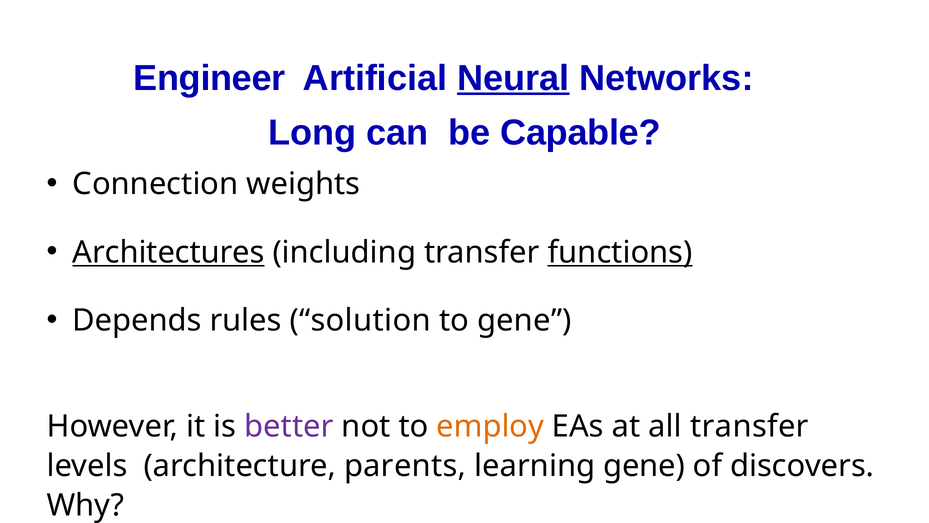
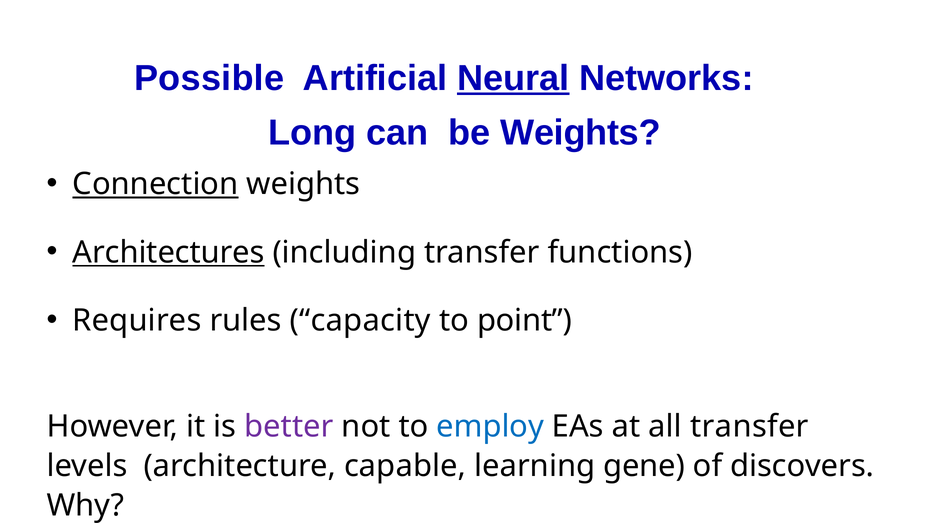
Engineer: Engineer -> Possible (209, 78)
be Capable: Capable -> Weights (580, 133)
Connection underline: none -> present (155, 184)
functions underline: present -> none (620, 252)
Depends: Depends -> Requires (137, 320)
solution: solution -> capacity (360, 320)
to gene: gene -> point (525, 320)
employ colour: orange -> blue (490, 426)
parents: parents -> capable (405, 466)
